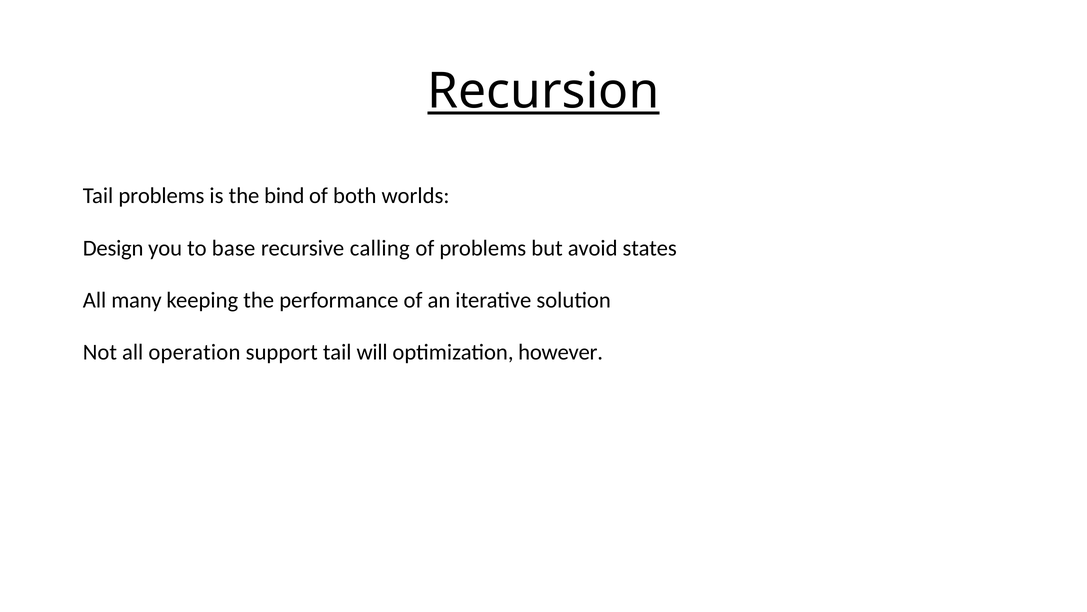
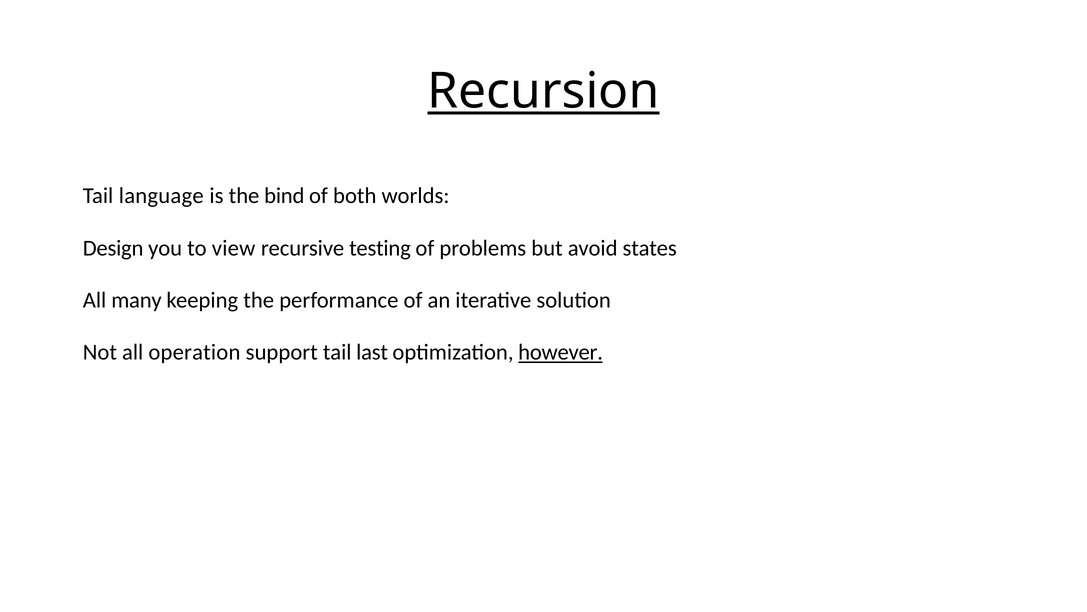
Tail problems: problems -> language (161, 196)
base: base -> view (234, 248)
calling: calling -> testing (380, 248)
will: will -> last (372, 352)
however underline: none -> present (561, 352)
